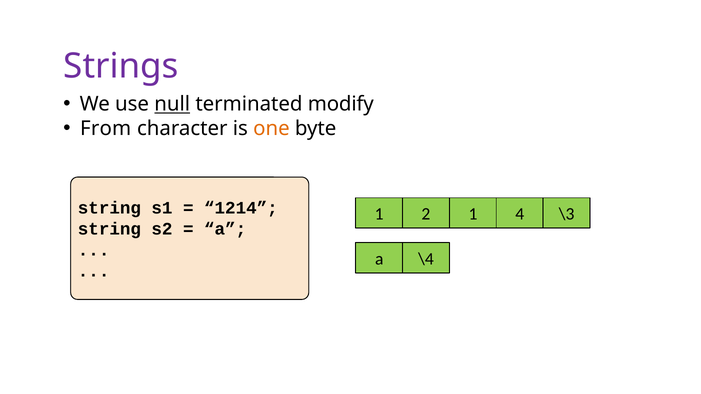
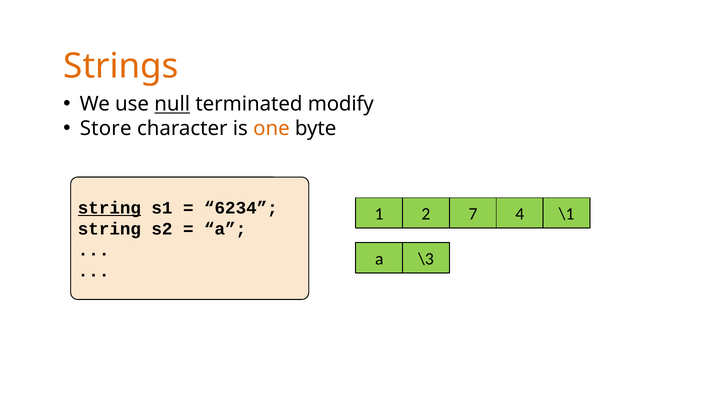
Strings colour: purple -> orange (121, 66)
From: From -> Store (106, 129)
string underline: none -> present (109, 208)
1214: 1214 -> 6234 (241, 208)
2 1: 1 -> 7 (473, 214)
\3: \3 -> \1 (567, 214)
\4: \4 -> \3 (426, 259)
